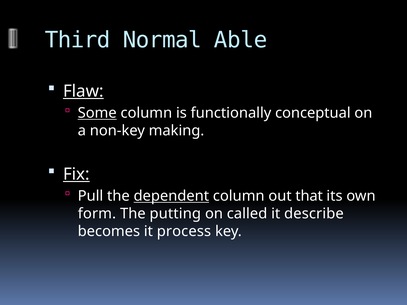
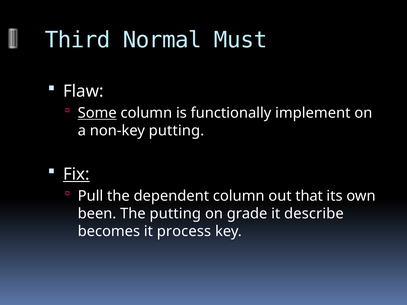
Able: Able -> Must (241, 40)
Flaw underline: present -> none (83, 91)
conceptual: conceptual -> implement (313, 113)
non-key making: making -> putting (176, 131)
dependent underline: present -> none (171, 196)
form: form -> been (97, 214)
called: called -> grade (247, 214)
